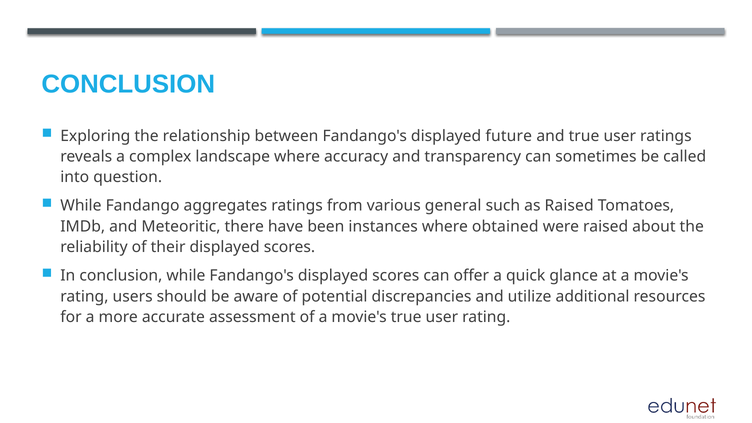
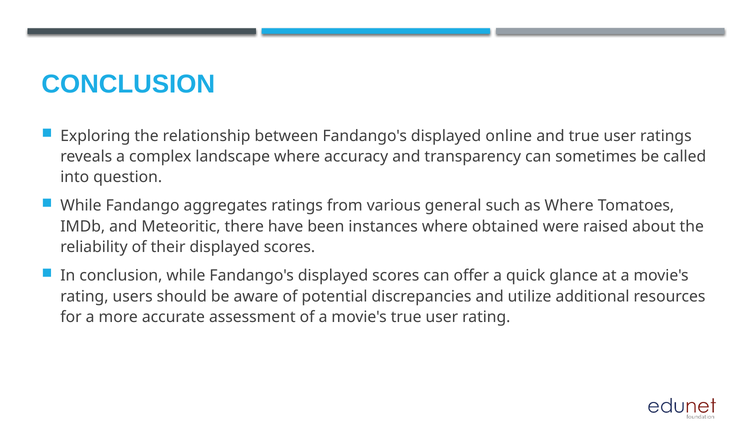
future: future -> online (509, 136)
as Raised: Raised -> Where (569, 206)
